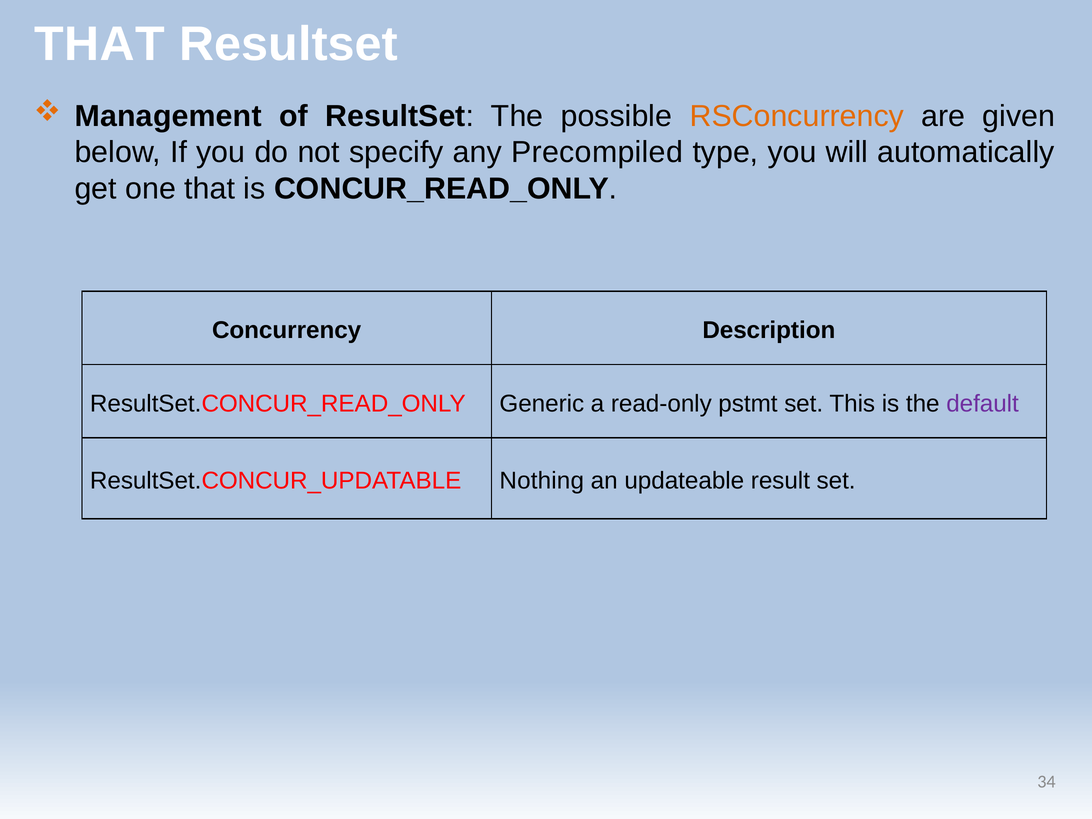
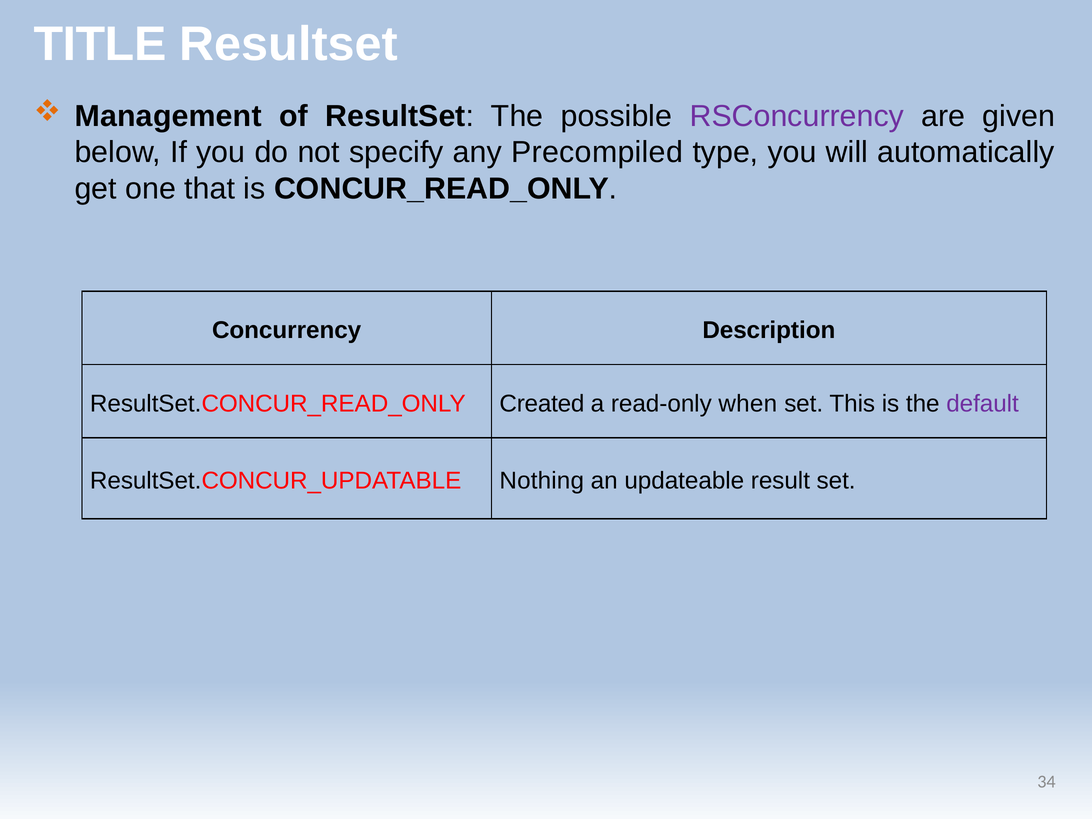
THAT: THAT -> TITLE (100, 44)
RSConcurrency colour: orange -> purple (797, 116)
Generic: Generic -> Created (542, 404)
pstmt: pstmt -> when (748, 404)
